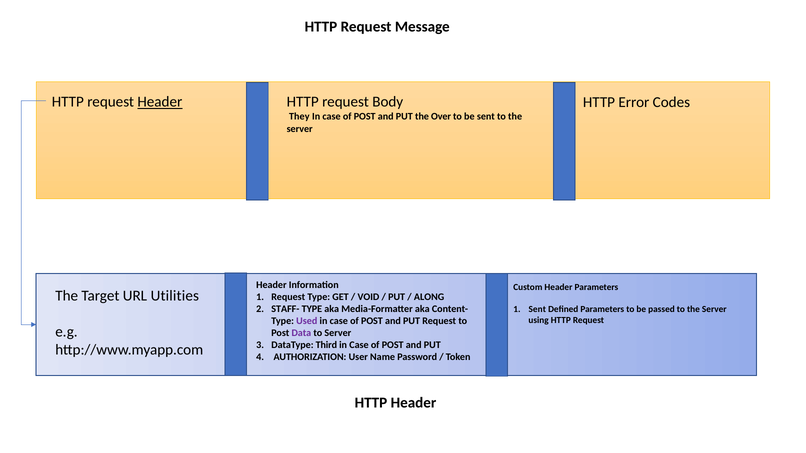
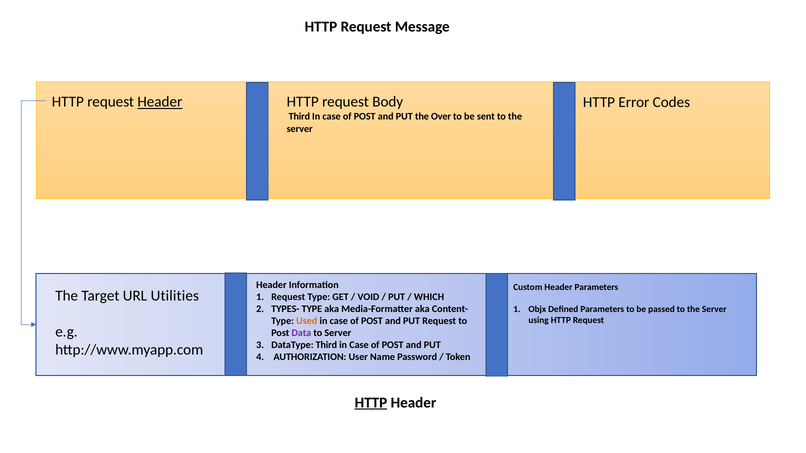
They: They -> Third (299, 117)
ALONG: ALONG -> WHICH (429, 297)
STAFF-: STAFF- -> TYPES- (285, 309)
Sent: Sent -> Objx (537, 309)
Used colour: purple -> orange (307, 321)
HTTP underline: none -> present (371, 403)
